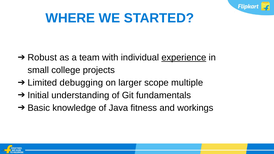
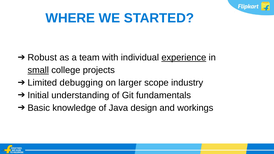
small underline: none -> present (38, 70)
multiple: multiple -> industry (187, 83)
fitness: fitness -> design (144, 108)
